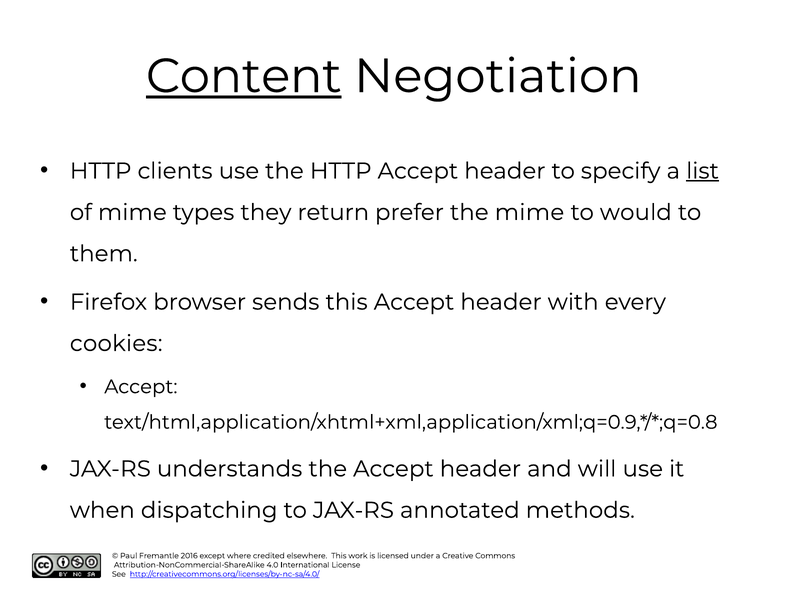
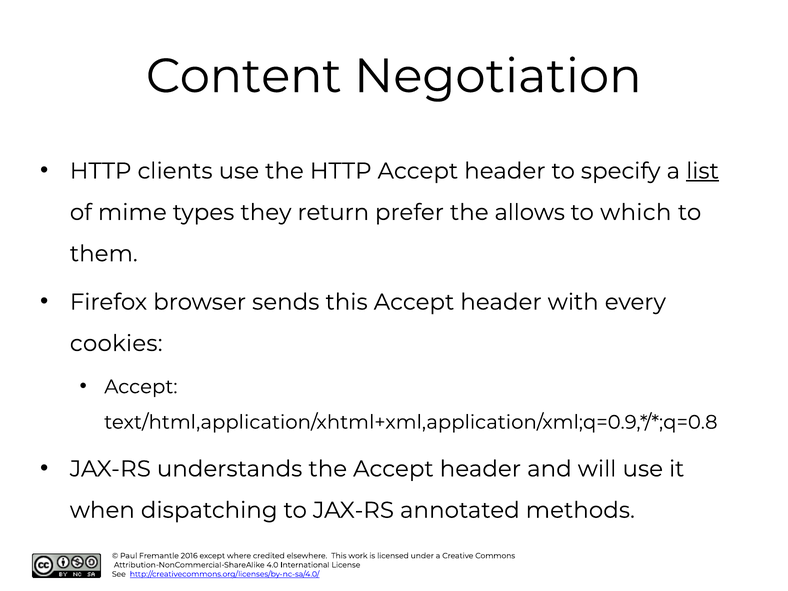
Content underline: present -> none (244, 76)
the mime: mime -> allows (530, 212)
would: would -> which (636, 212)
